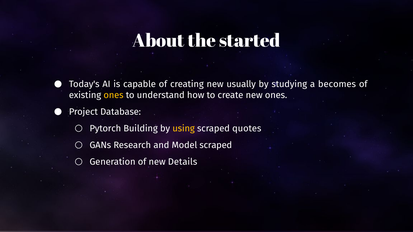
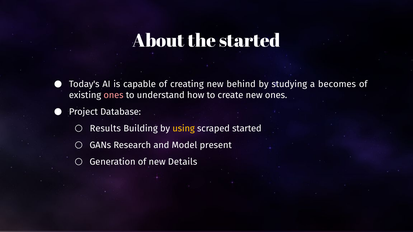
usually: usually -> behind (241, 84)
ones colour: yellow -> pink (114, 95)
Pytorch: Pytorch -> Results (105, 129)
scraped quotes: quotes -> started (247, 129)
Model scraped: scraped -> present (216, 145)
